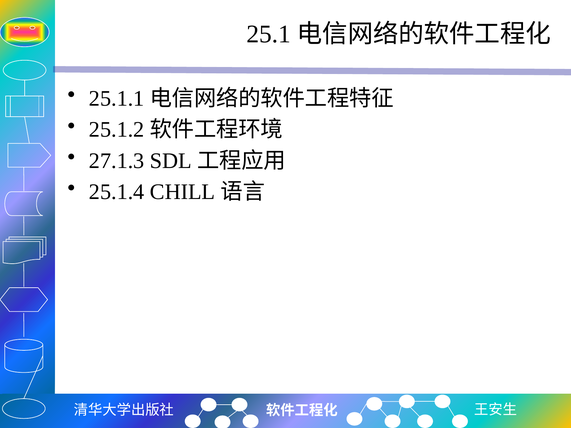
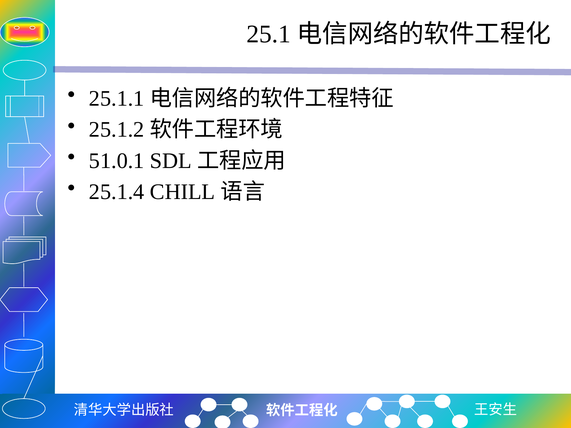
27.1.3: 27.1.3 -> 51.0.1 (117, 161)
